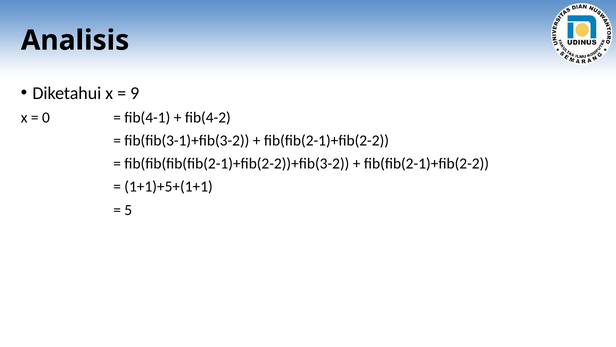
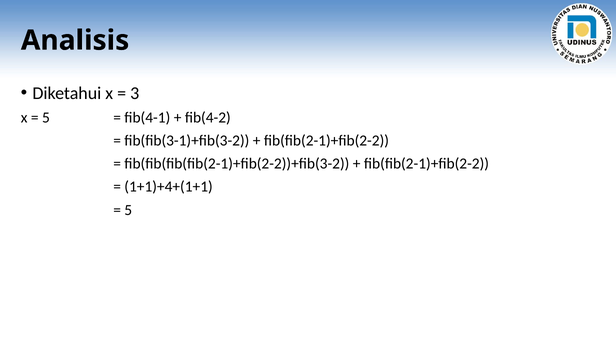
9: 9 -> 3 (135, 93)
0: 0 -> 5 (46, 117)
1+1)+5+(1+1: 1+1)+5+(1+1 -> 1+1)+4+(1+1 (169, 187)
